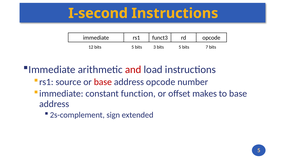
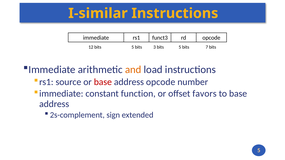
I-second: I-second -> I-similar (98, 13)
and colour: red -> orange (133, 70)
makes: makes -> favors (205, 94)
